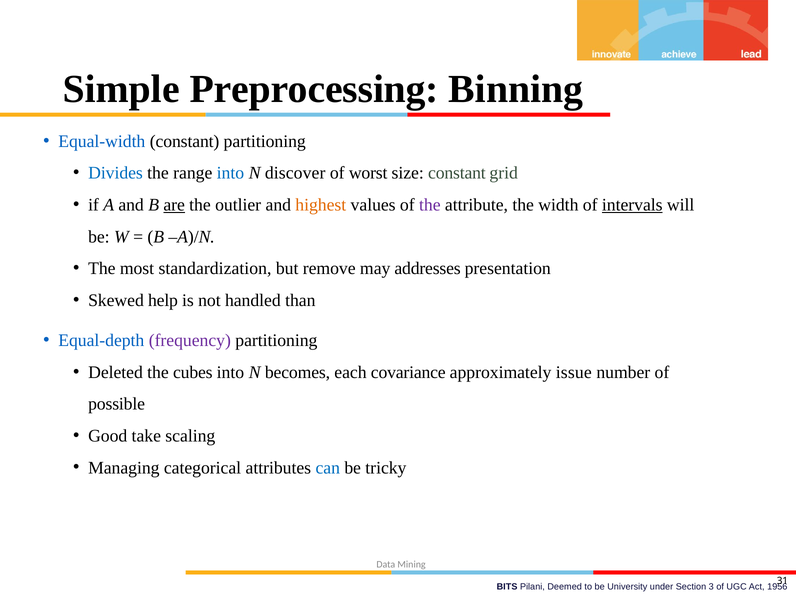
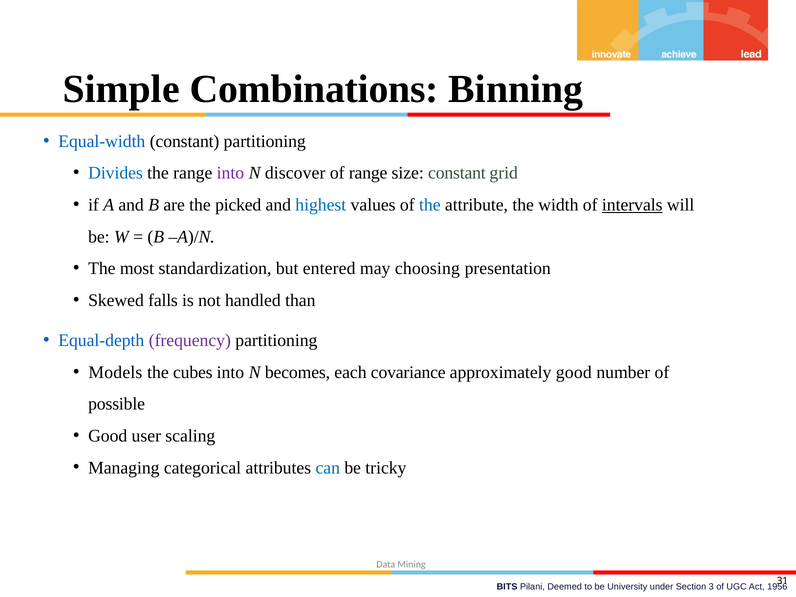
Preprocessing: Preprocessing -> Combinations (314, 89)
into colour: blue -> purple (230, 173)
of worst: worst -> range (368, 173)
are underline: present -> none (174, 205)
outlier: outlier -> picked (238, 205)
highest colour: orange -> blue (321, 205)
the colour: purple -> blue (430, 205)
remove: remove -> entered (329, 269)
addresses: addresses -> choosing (427, 269)
help: help -> falls (163, 300)
Deleted: Deleted -> Models (115, 372)
approximately issue: issue -> good (574, 372)
take: take -> user (146, 436)
